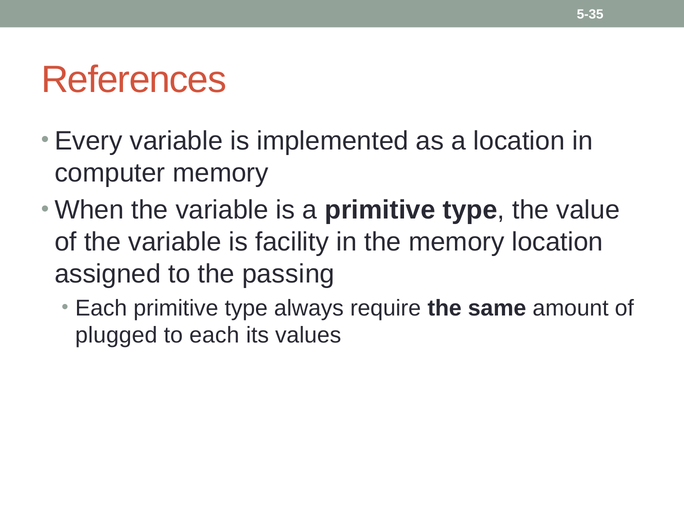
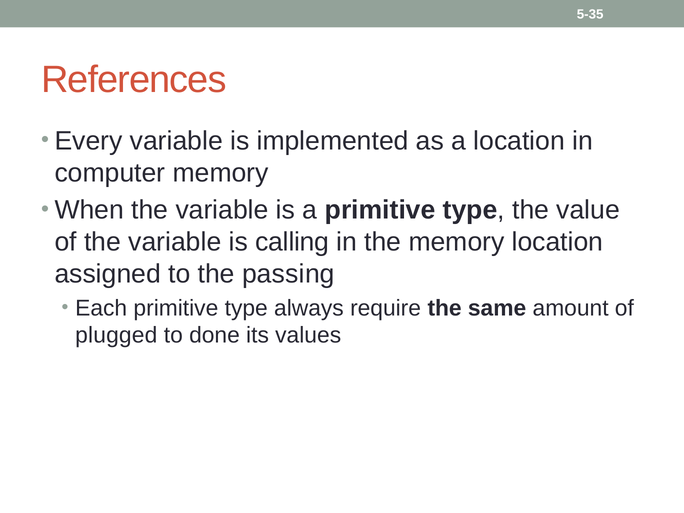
facility: facility -> calling (292, 242)
to each: each -> done (214, 335)
